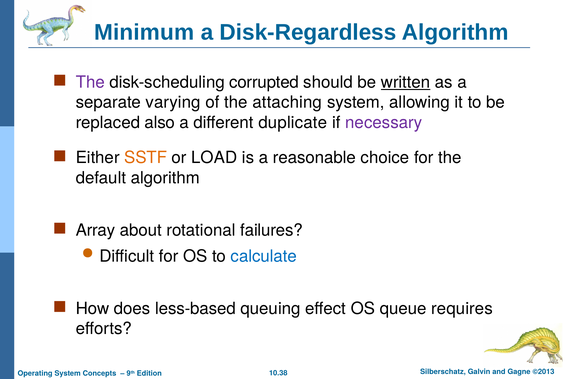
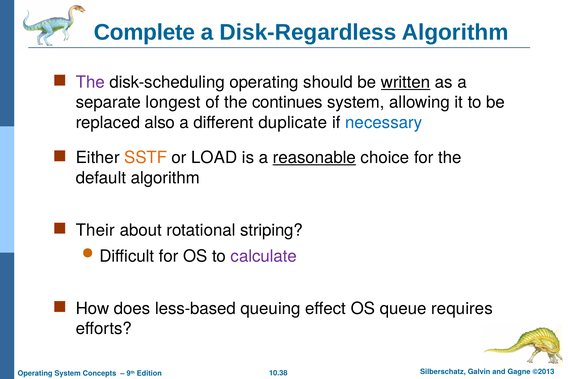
Minimum: Minimum -> Complete (144, 32)
disk-scheduling corrupted: corrupted -> operating (264, 82)
varying: varying -> longest (173, 102)
attaching: attaching -> continues (287, 102)
necessary colour: purple -> blue (384, 122)
reasonable underline: none -> present (314, 158)
Array: Array -> Their (95, 230)
failures: failures -> striping (272, 230)
calculate colour: blue -> purple (264, 256)
